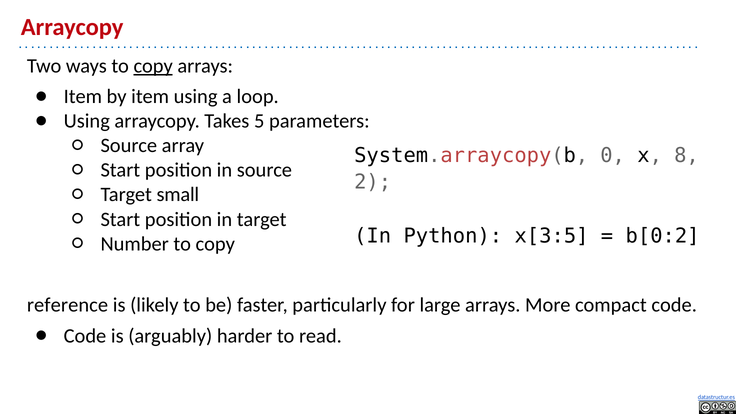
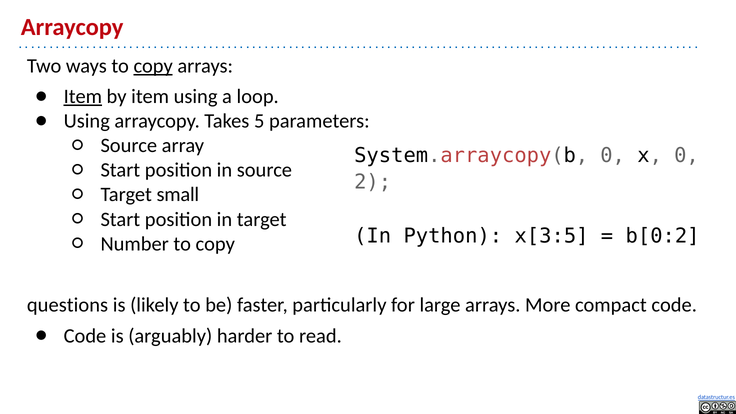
Item underline: none -> present (83, 97)
x 8: 8 -> 0 (686, 155)
reference: reference -> questions (68, 305)
